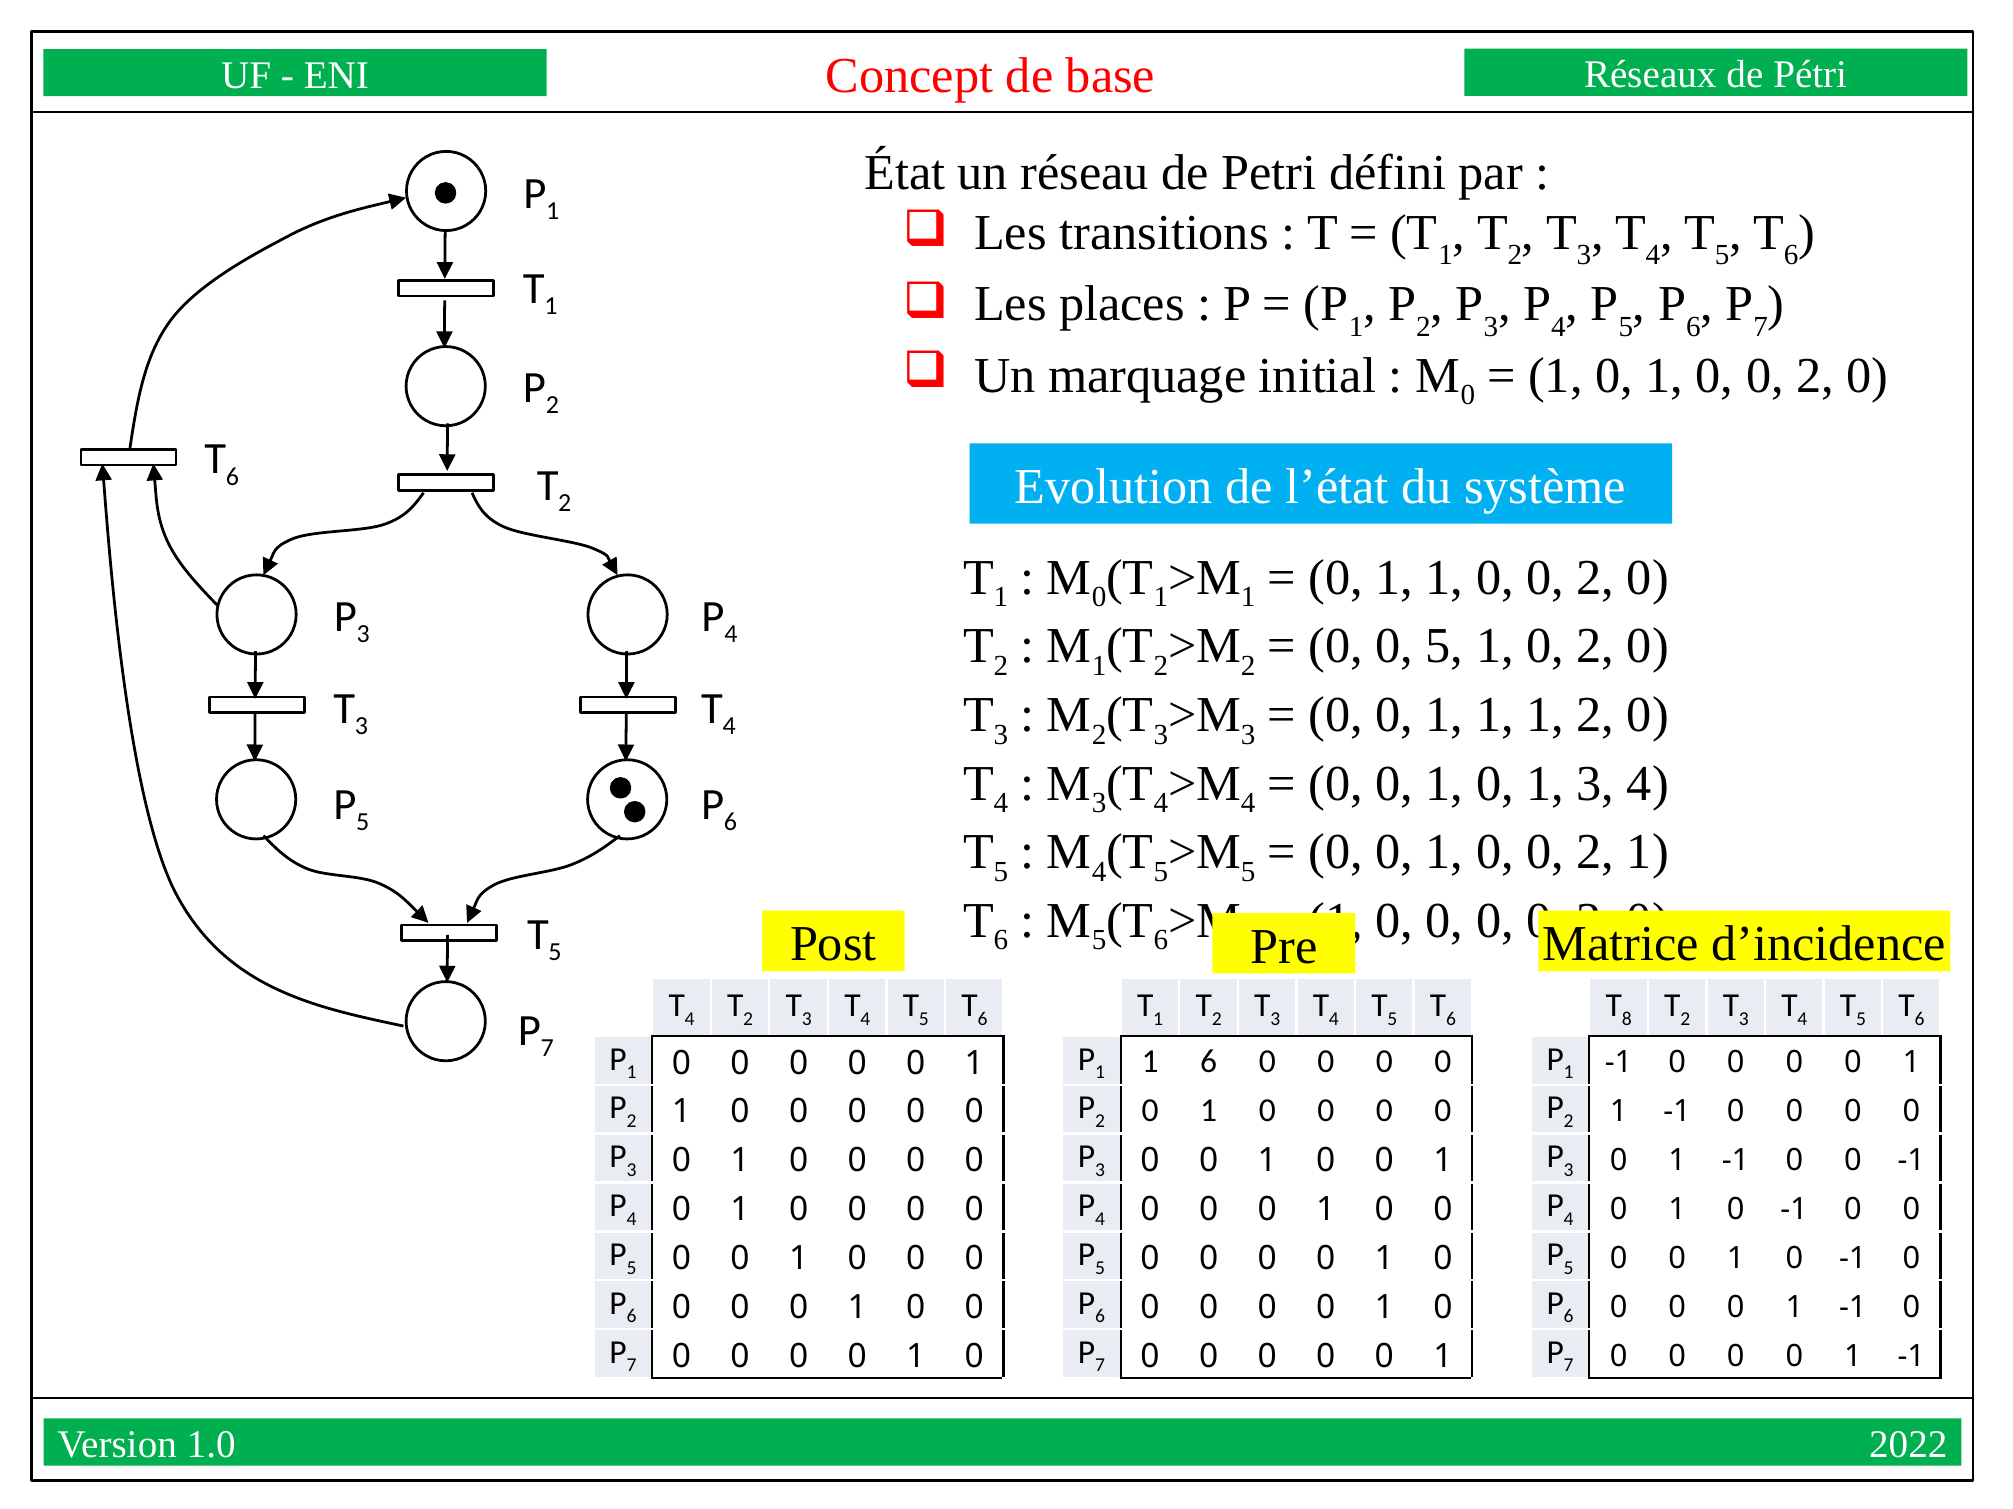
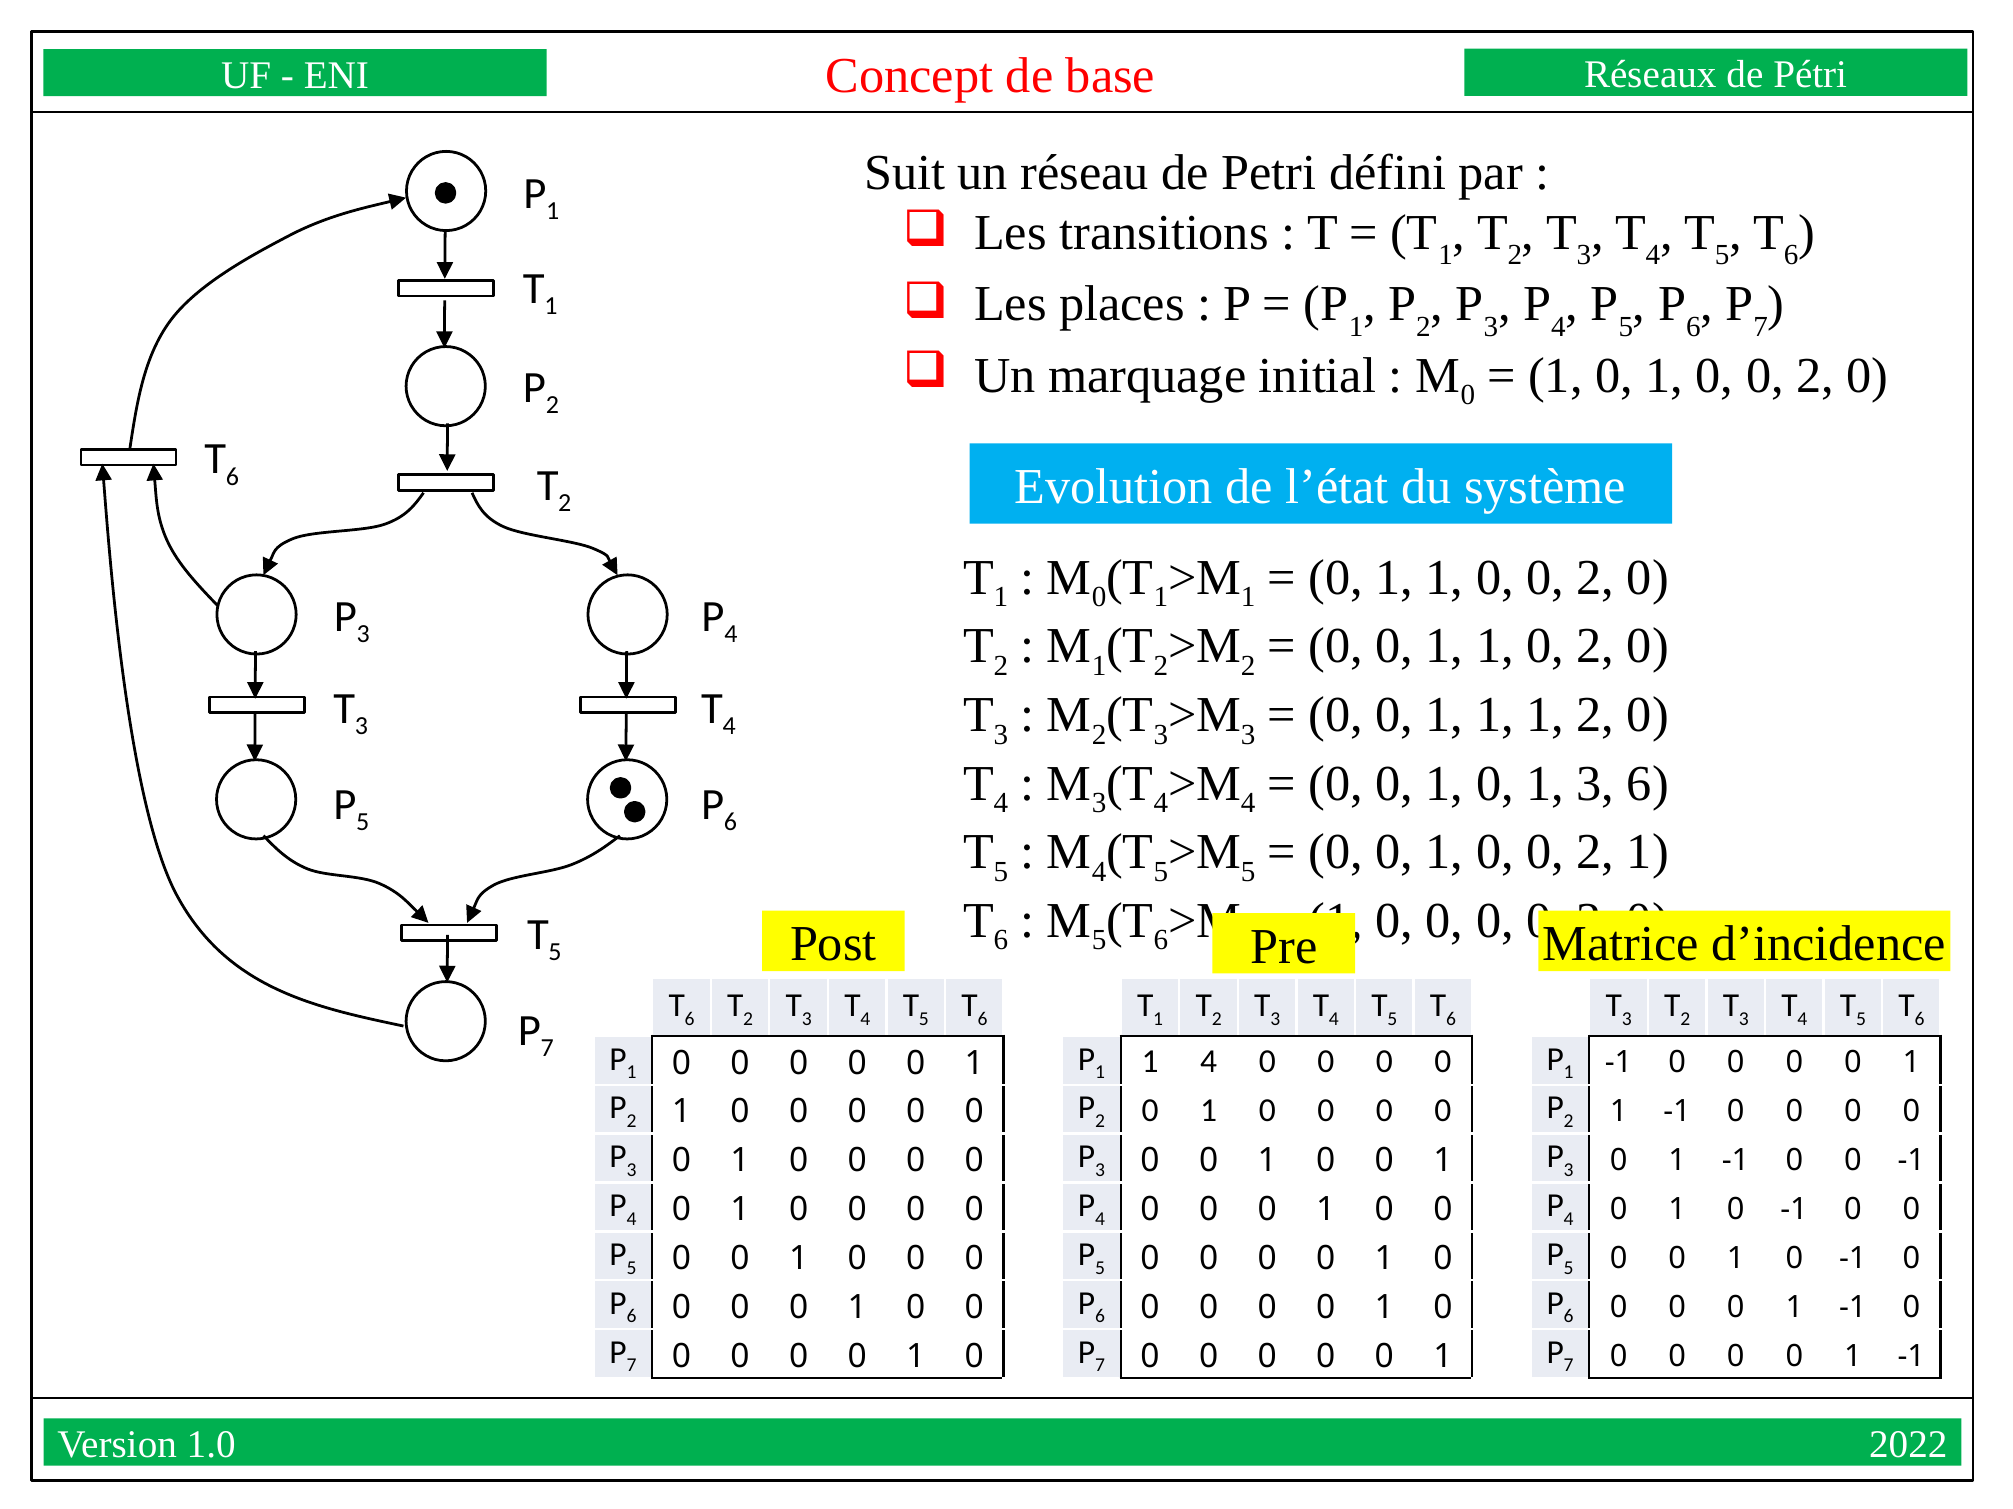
État: État -> Suit (905, 173)
5: 5 -> 1 (1445, 647)
3 4: 4 -> 6 (1648, 784)
4: 4 -> 6 (690, 1019)
8: 8 -> 3 (1627, 1019)
1 6: 6 -> 4 (1209, 1062)
